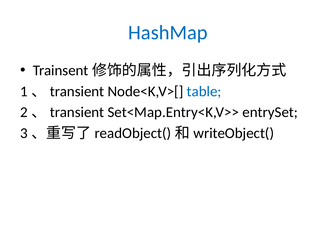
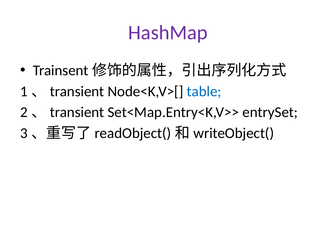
HashMap colour: blue -> purple (168, 33)
